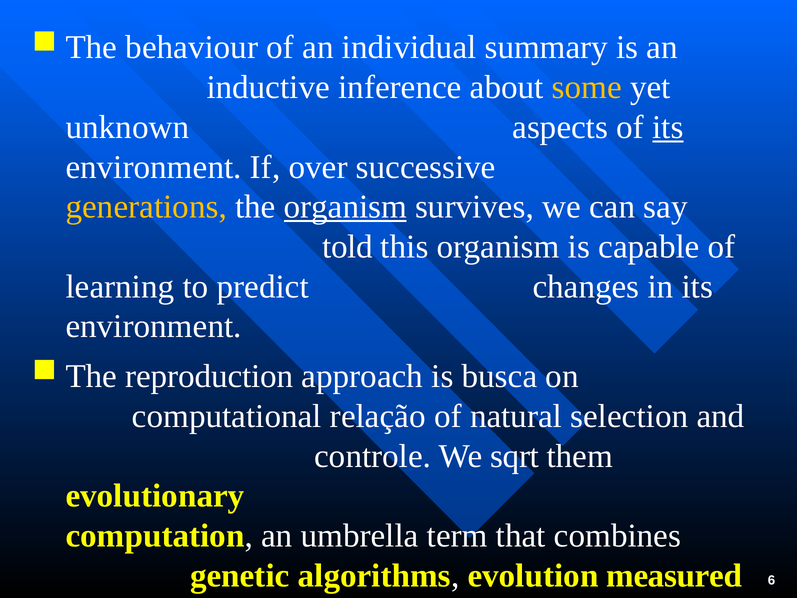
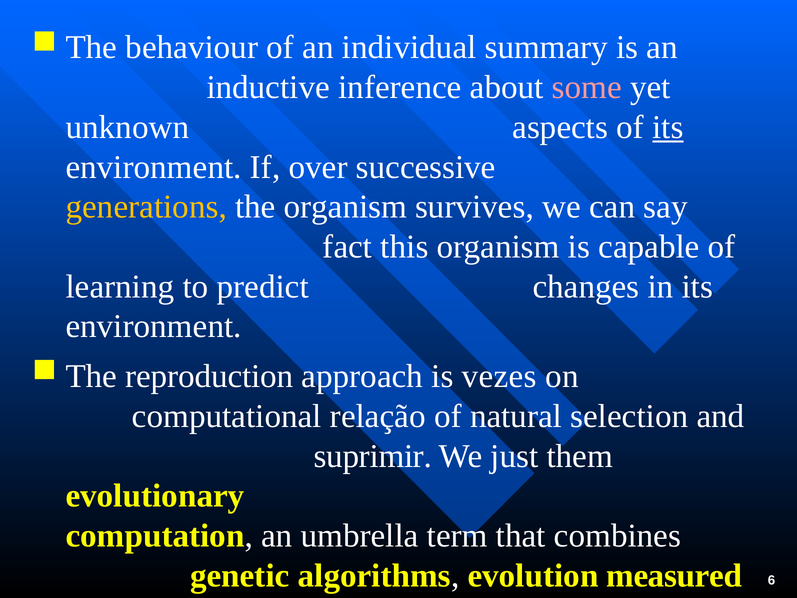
some colour: yellow -> pink (587, 87)
organism underline: present -> none (345, 207)
told: told -> fact (347, 247)
busca: busca -> vezes (499, 376)
controle: controle -> suprimir (373, 456)
sqrt: sqrt -> just (514, 456)
